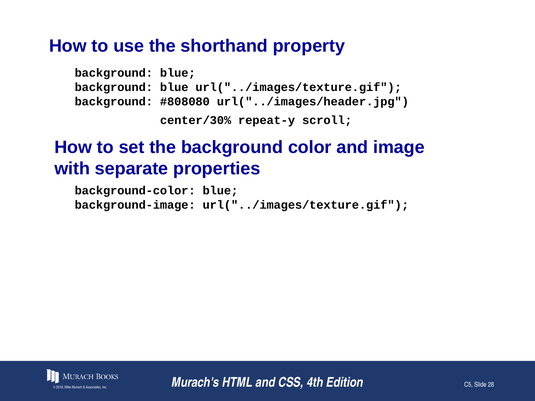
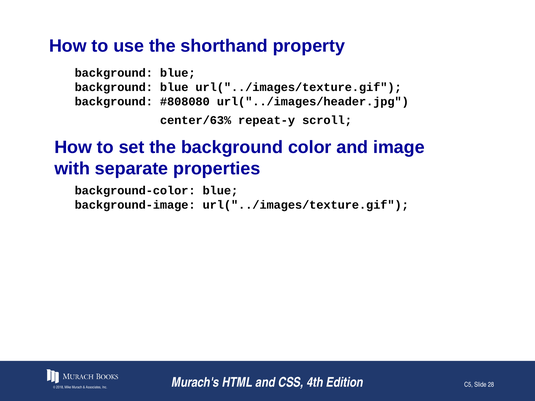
center/30%: center/30% -> center/63% (196, 120)
